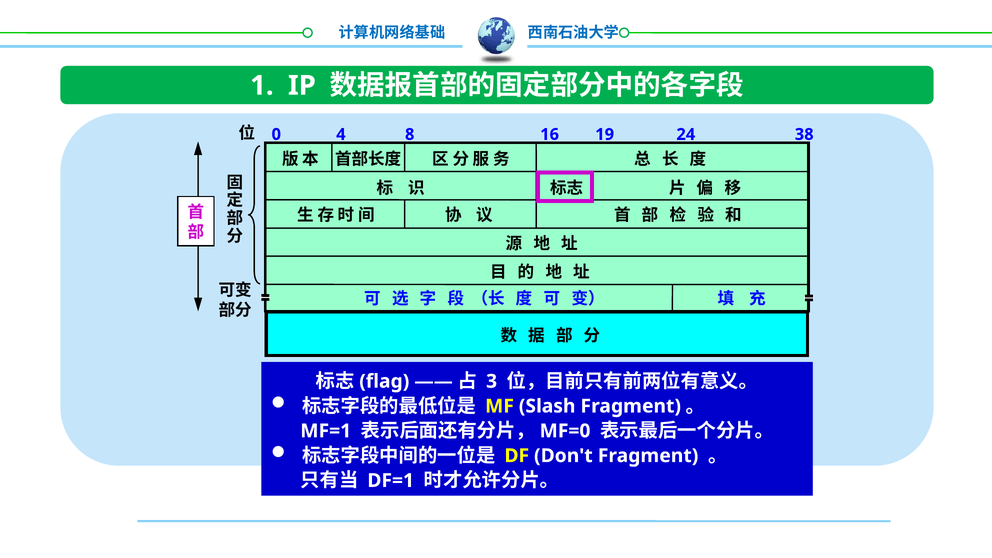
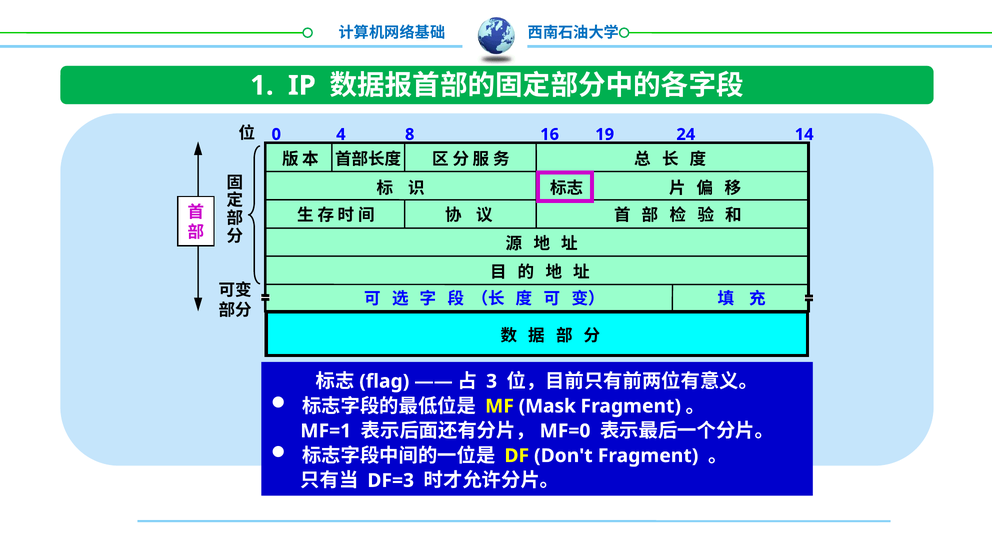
38: 38 -> 14 (804, 134)
Slash: Slash -> Mask (547, 406)
DF=1: DF=1 -> DF=3 (391, 481)
